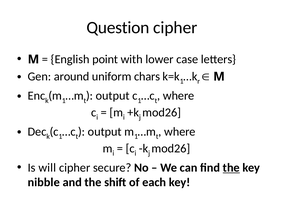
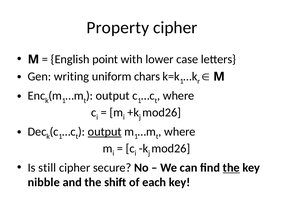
Question: Question -> Property (118, 27)
around: around -> writing (71, 77)
output underline: none -> present (105, 132)
will: will -> still (47, 168)
